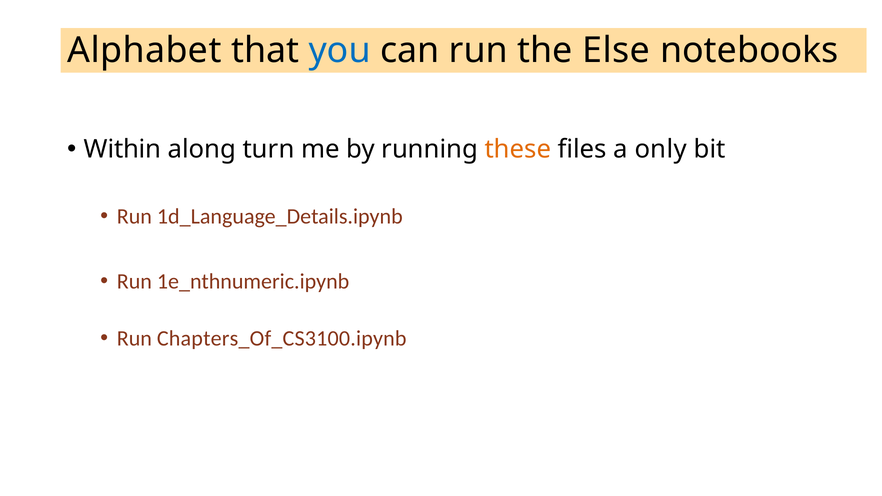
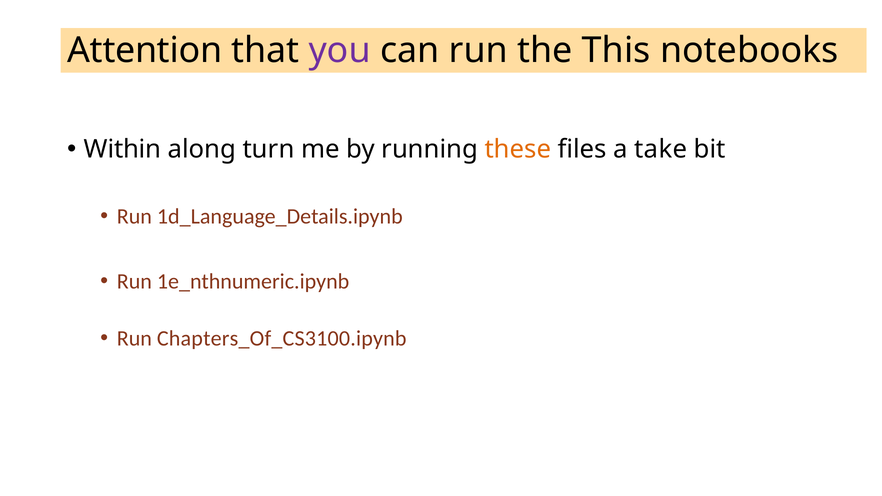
Alphabet: Alphabet -> Attention (145, 50)
you colour: blue -> purple (340, 50)
Else: Else -> This (616, 50)
only: only -> take (661, 149)
